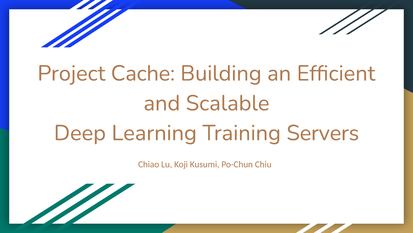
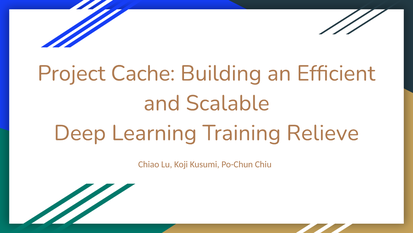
Servers: Servers -> Relieve (323, 133)
